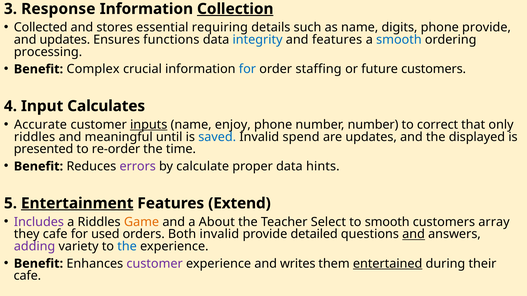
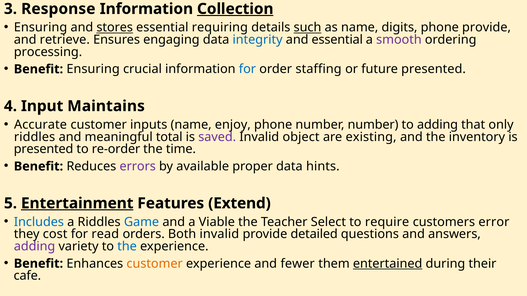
Collected: Collected -> Ensuring (41, 28)
stores underline: none -> present (115, 28)
such underline: none -> present (308, 28)
and updates: updates -> retrieve (65, 40)
functions: functions -> engaging (171, 40)
and features: features -> essential (337, 40)
smooth colour: blue -> purple (399, 40)
Benefit Complex: Complex -> Ensuring (93, 69)
future customers: customers -> presented (434, 69)
Calculates: Calculates -> Maintains (106, 106)
inputs underline: present -> none (149, 125)
to correct: correct -> adding (438, 125)
until: until -> total (169, 137)
saved colour: blue -> purple (217, 137)
spend: spend -> object (301, 137)
are updates: updates -> existing (371, 137)
displayed: displayed -> inventory (477, 137)
calculate: calculate -> available (203, 167)
Includes colour: purple -> blue (39, 222)
Game colour: orange -> blue (142, 222)
About: About -> Viable (217, 222)
to smooth: smooth -> require (387, 222)
array: array -> error (494, 222)
they cafe: cafe -> cost (55, 234)
used: used -> read (105, 234)
and underline: present -> none (414, 234)
customer colour: purple -> orange (155, 264)
writes: writes -> fewer (298, 264)
